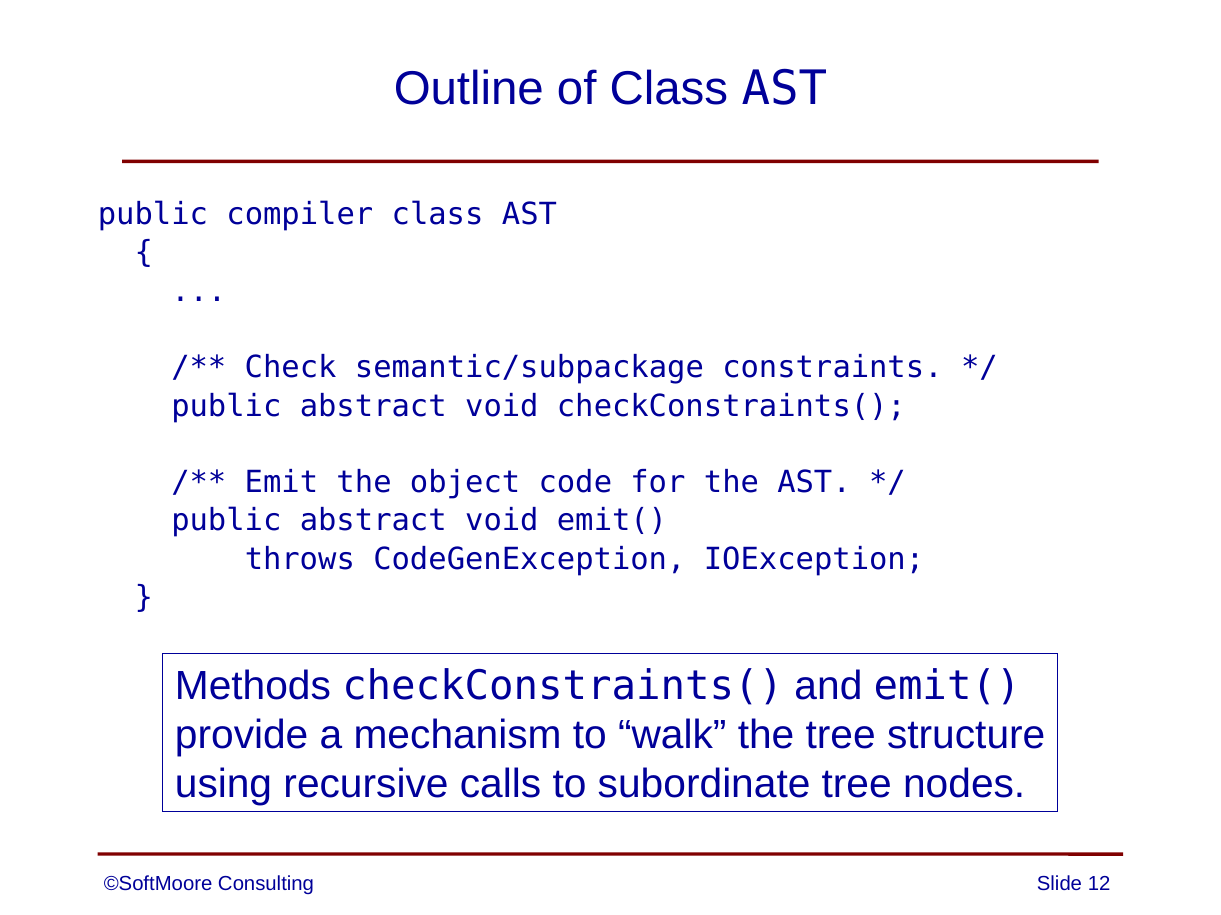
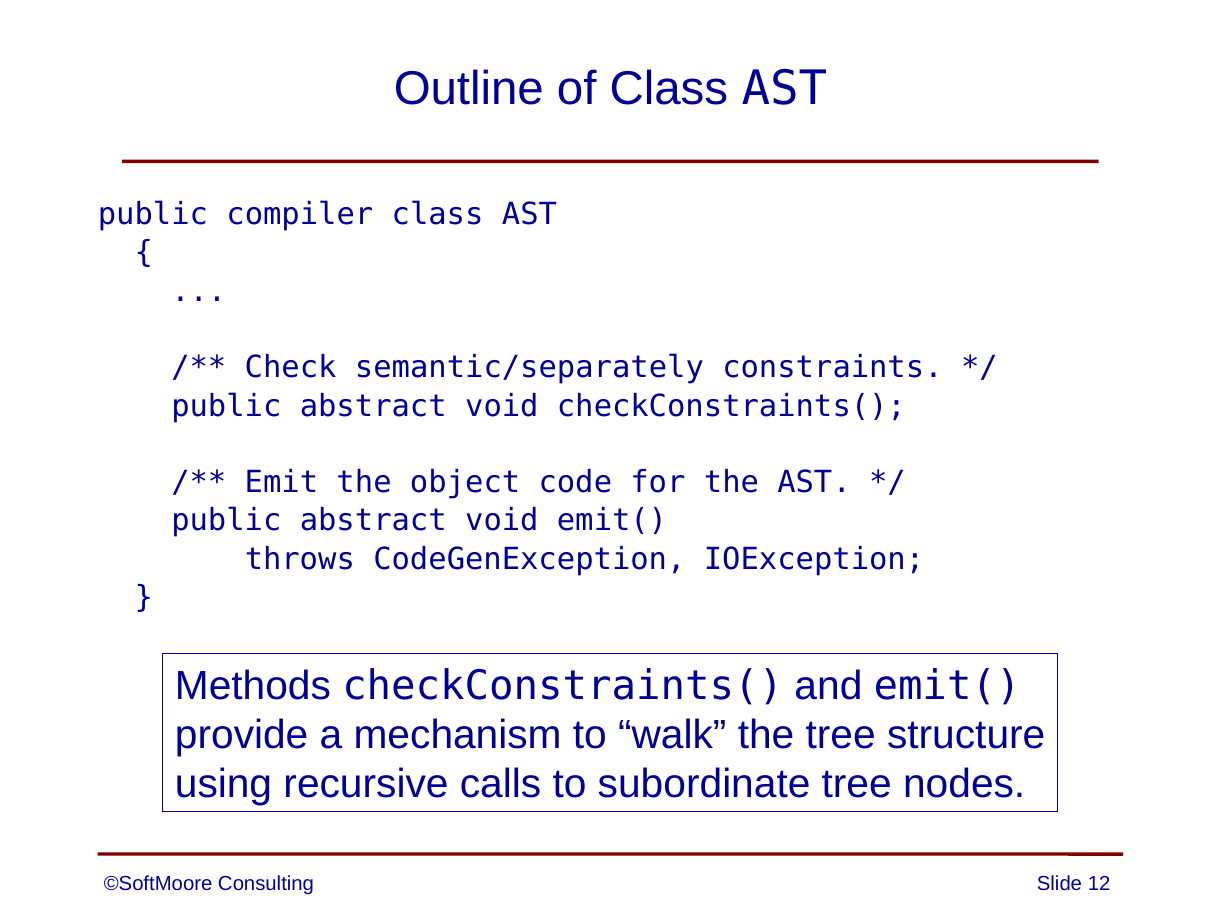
semantic/subpackage: semantic/subpackage -> semantic/separately (529, 368)
